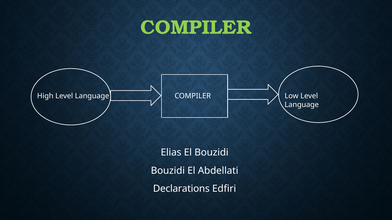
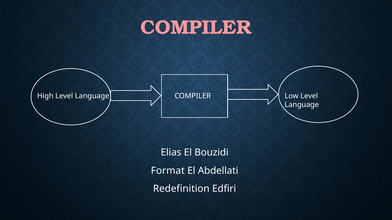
COMPILER colour: light green -> pink (196, 28)
Bouzidi: Bouzidi -> Format (168, 171)
Declarations: Declarations -> Redefinition (181, 189)
